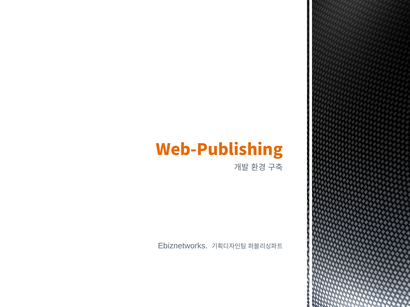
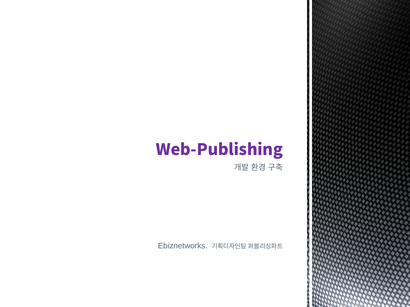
Web-Publishing colour: orange -> purple (219, 150)
